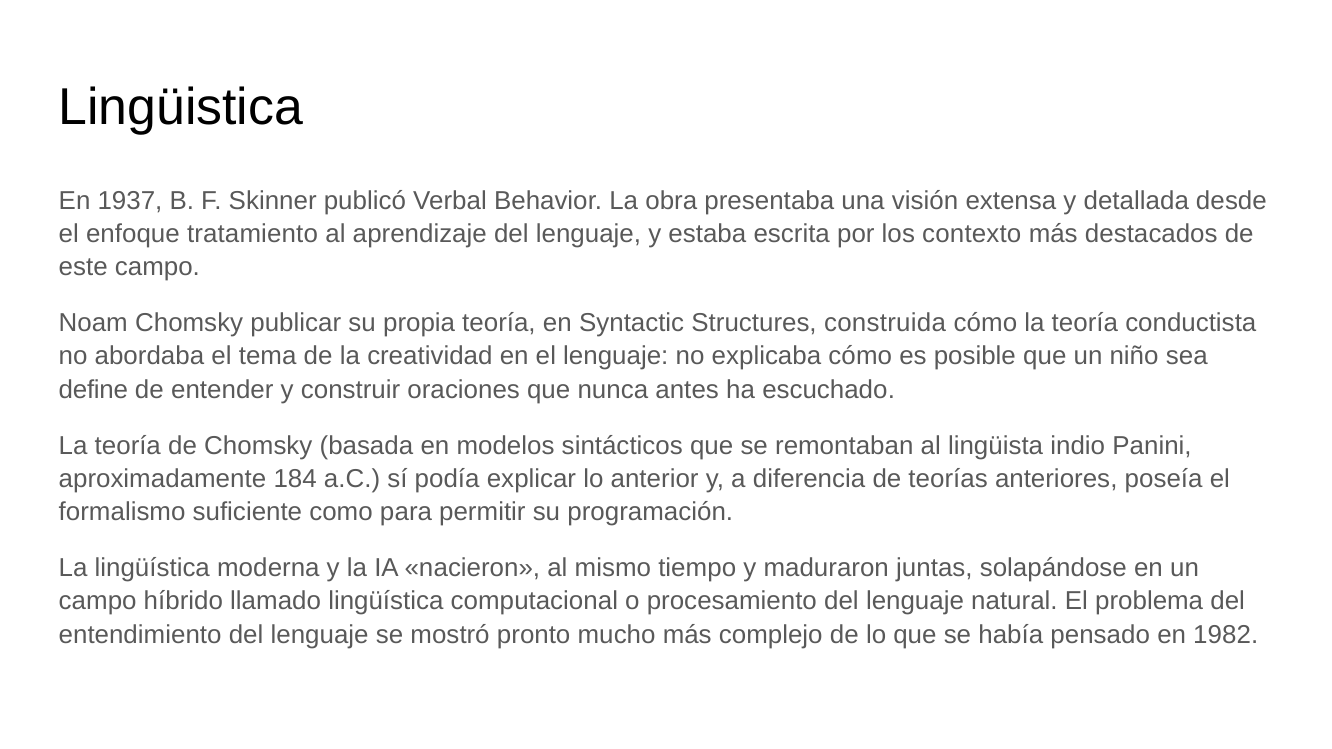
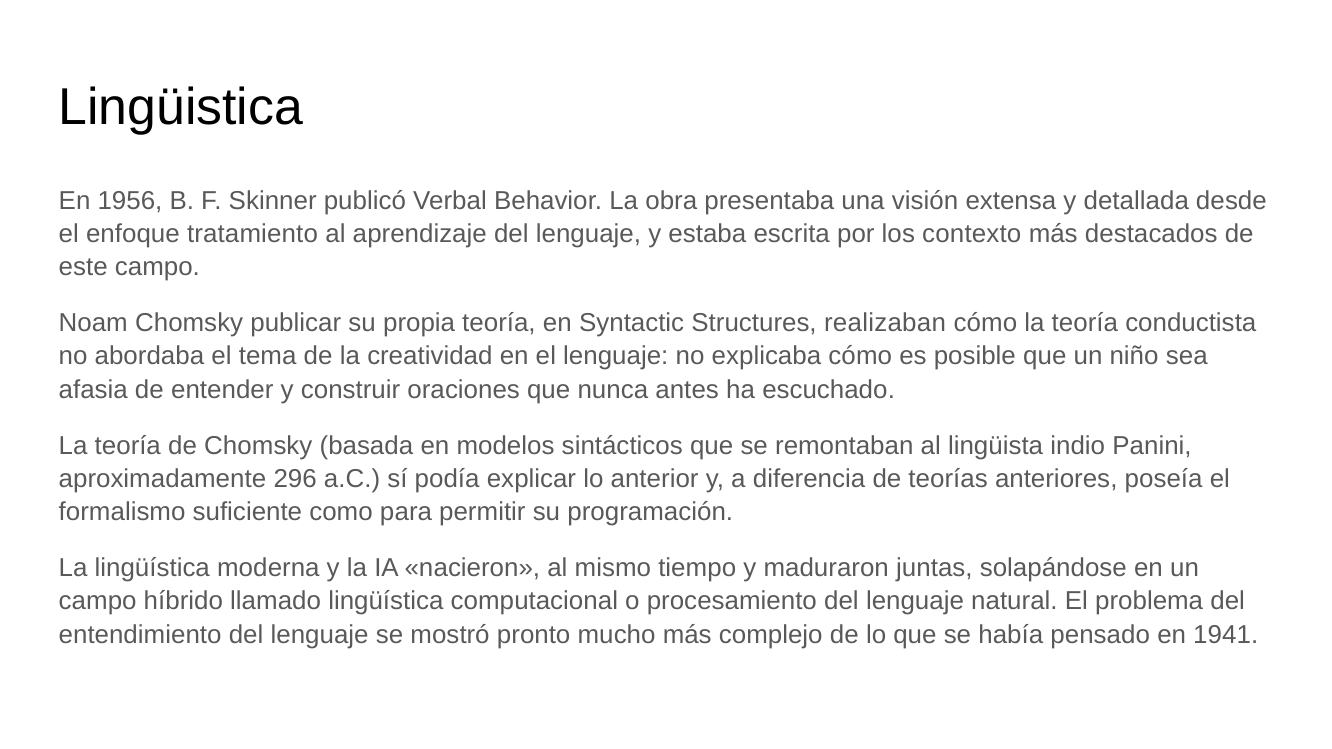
1937: 1937 -> 1956 (130, 201)
construida: construida -> realizaban (885, 323)
define: define -> afasia (93, 390)
184: 184 -> 296 (295, 479)
1982: 1982 -> 1941 (1226, 635)
